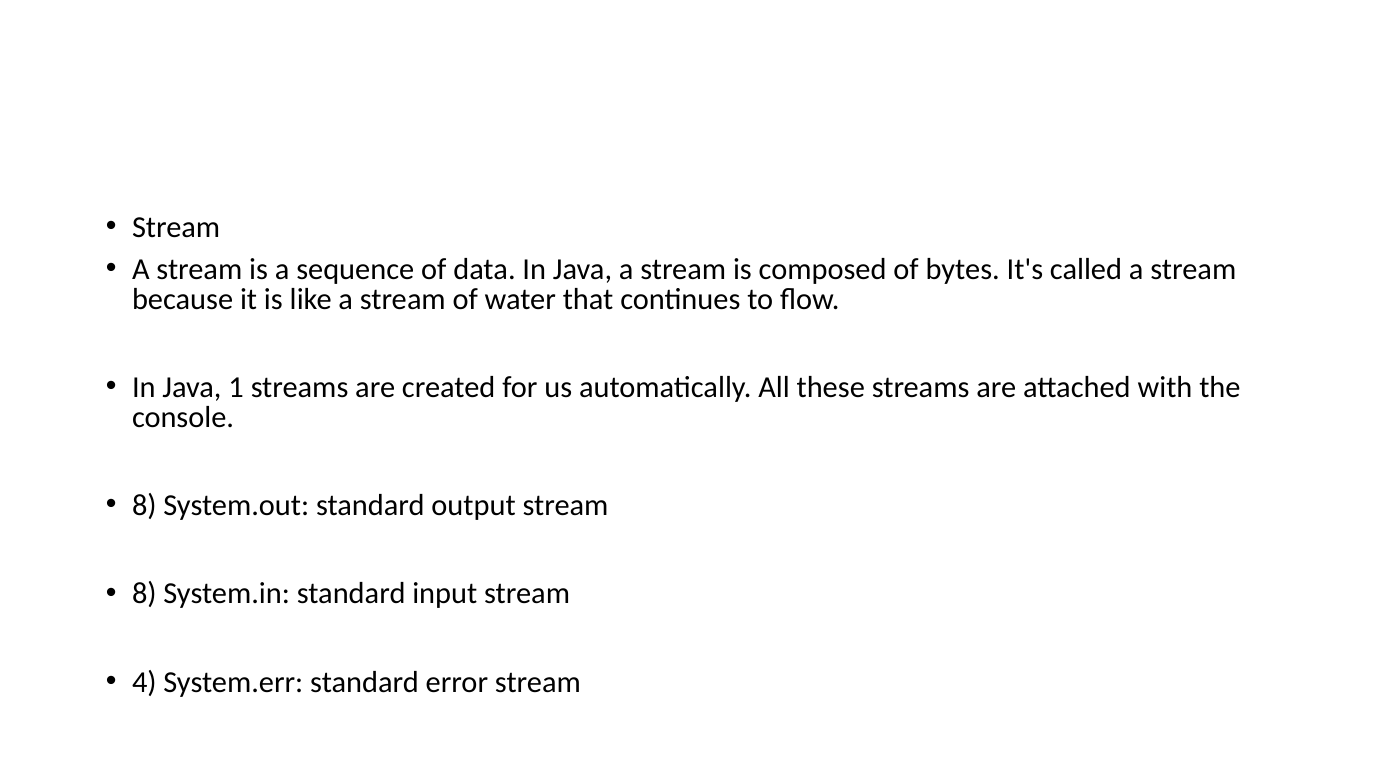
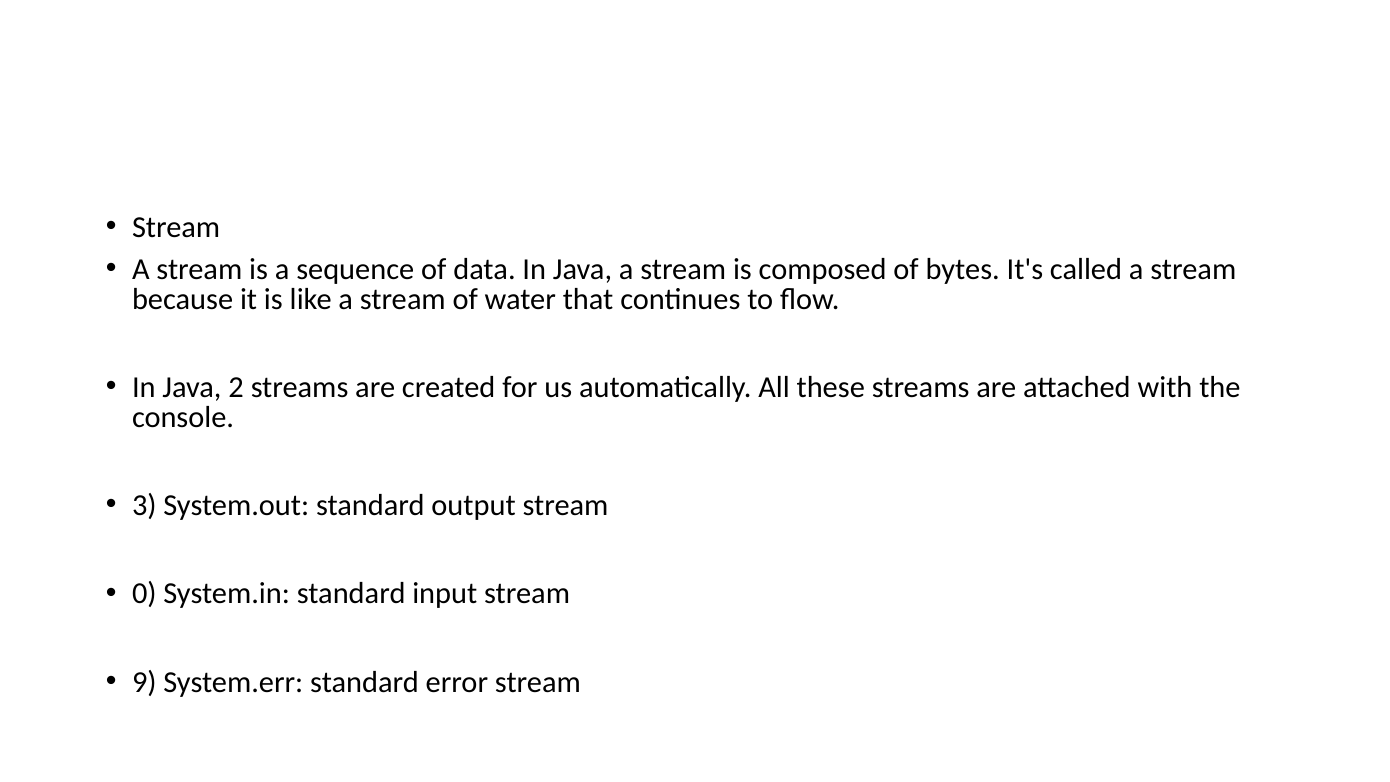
1: 1 -> 2 (236, 387)
8: 8 -> 3 (144, 505)
8: 8 -> 0 (144, 594)
4: 4 -> 9 (144, 682)
